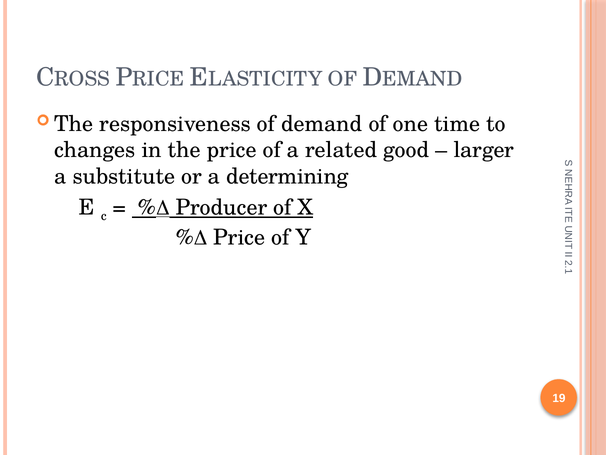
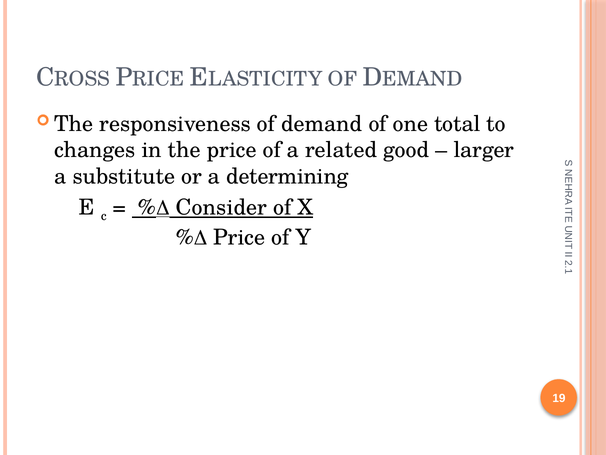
time: time -> total (457, 124)
Producer: Producer -> Consider (221, 208)
